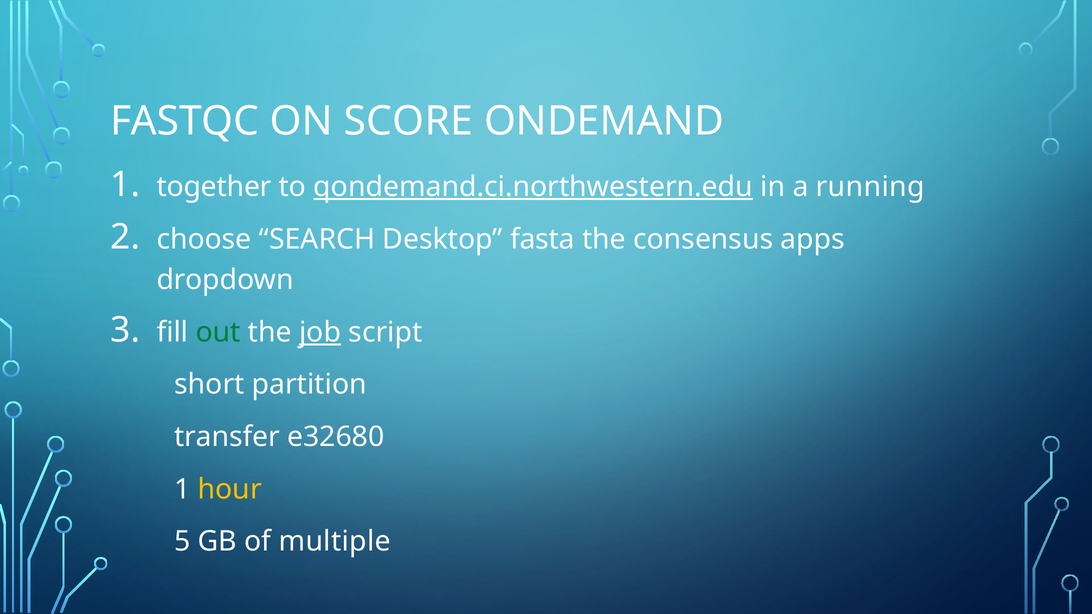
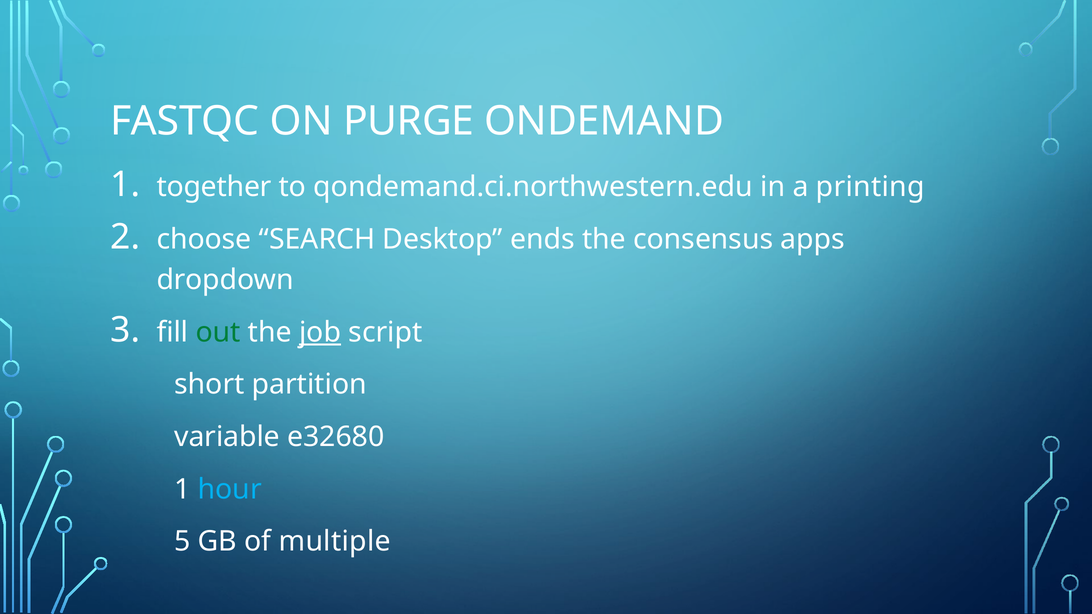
SCORE: SCORE -> PURGE (409, 121)
qondemand.ci.northwestern.edu underline: present -> none (533, 187)
running: running -> printing (870, 187)
fasta: fasta -> ends (542, 239)
transfer: transfer -> variable (227, 437)
hour colour: yellow -> light blue (230, 489)
